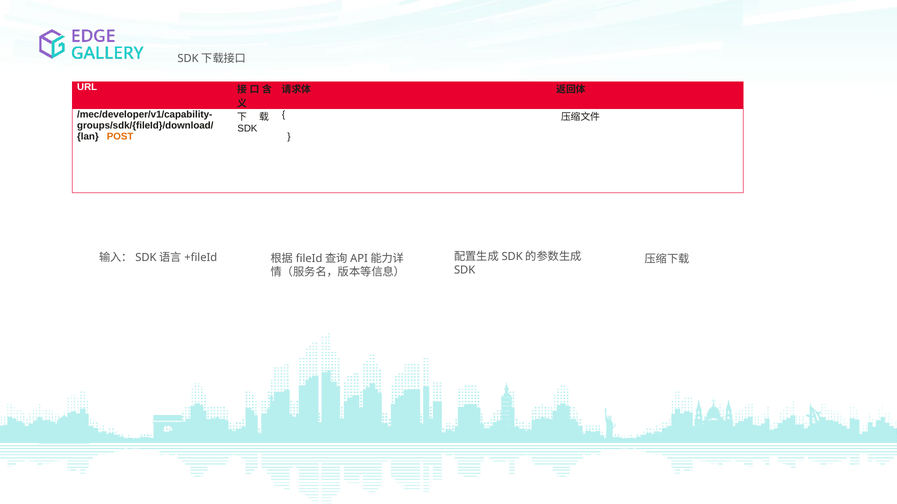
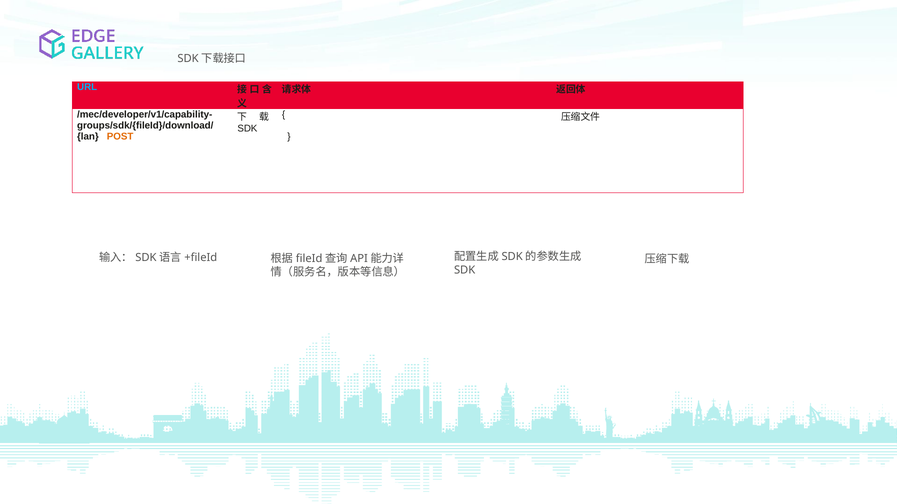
URL colour: white -> light blue (87, 87)
